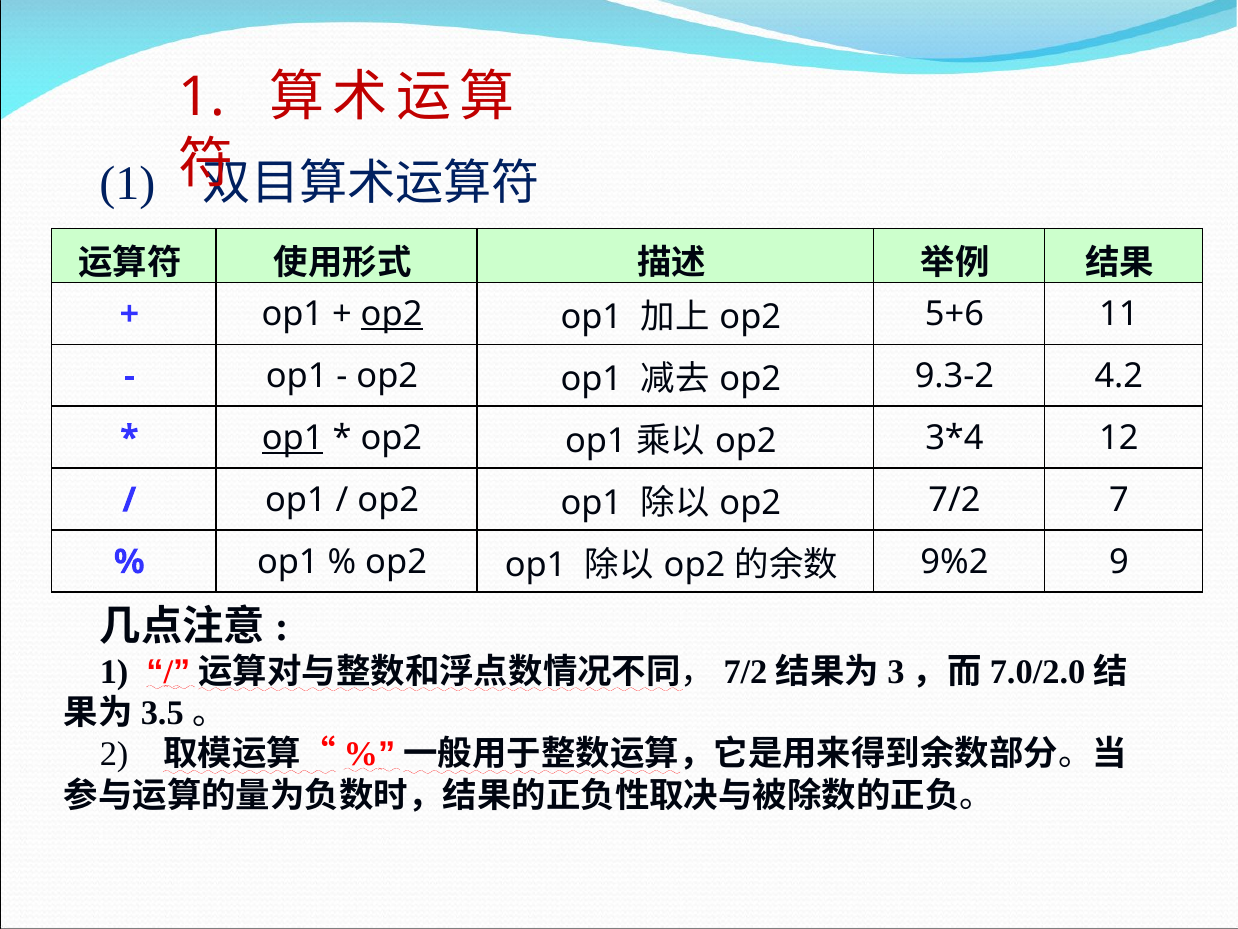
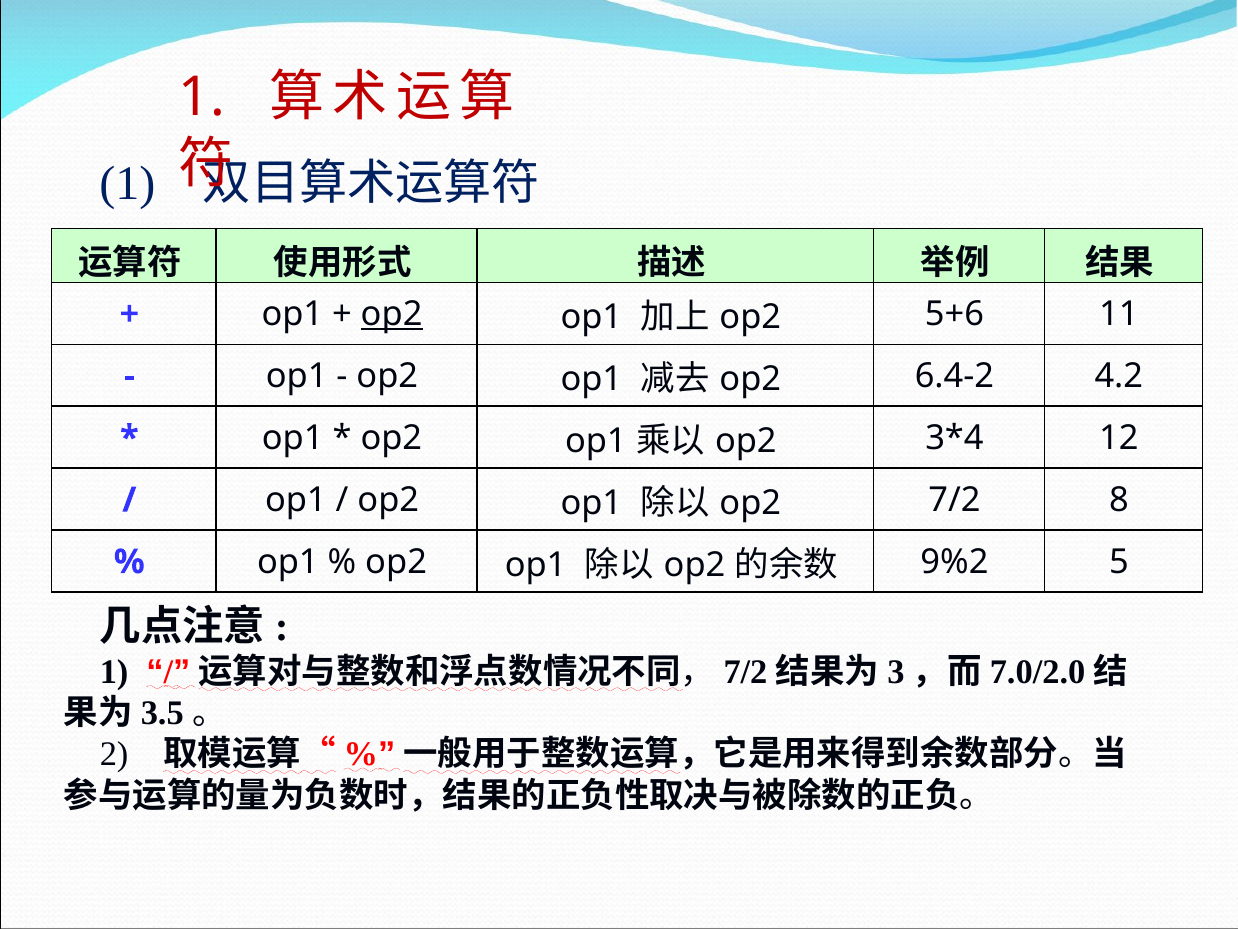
9.3-2: 9.3-2 -> 6.4-2 (954, 376)
op1 underline: present -> none (293, 438)
7: 7 -> 8 (1119, 500)
9: 9 -> 5 (1119, 562)
